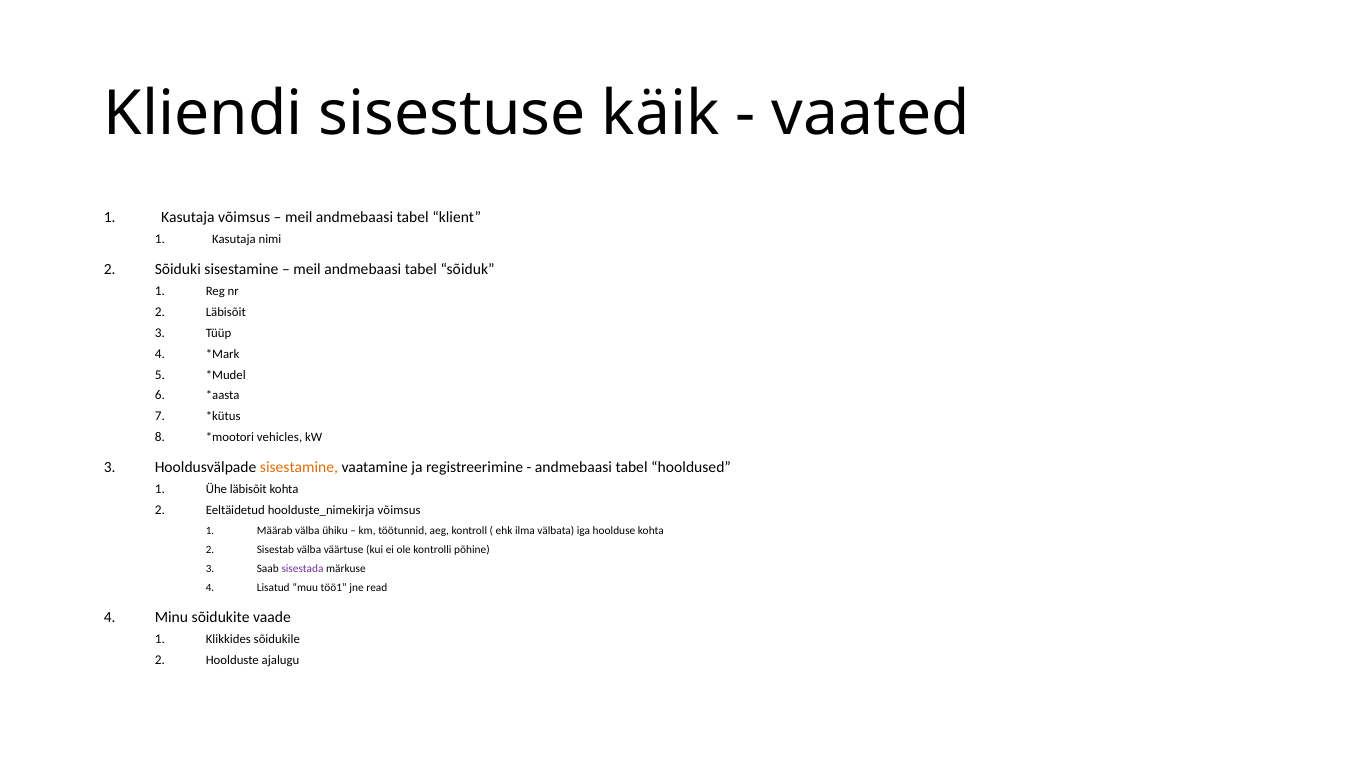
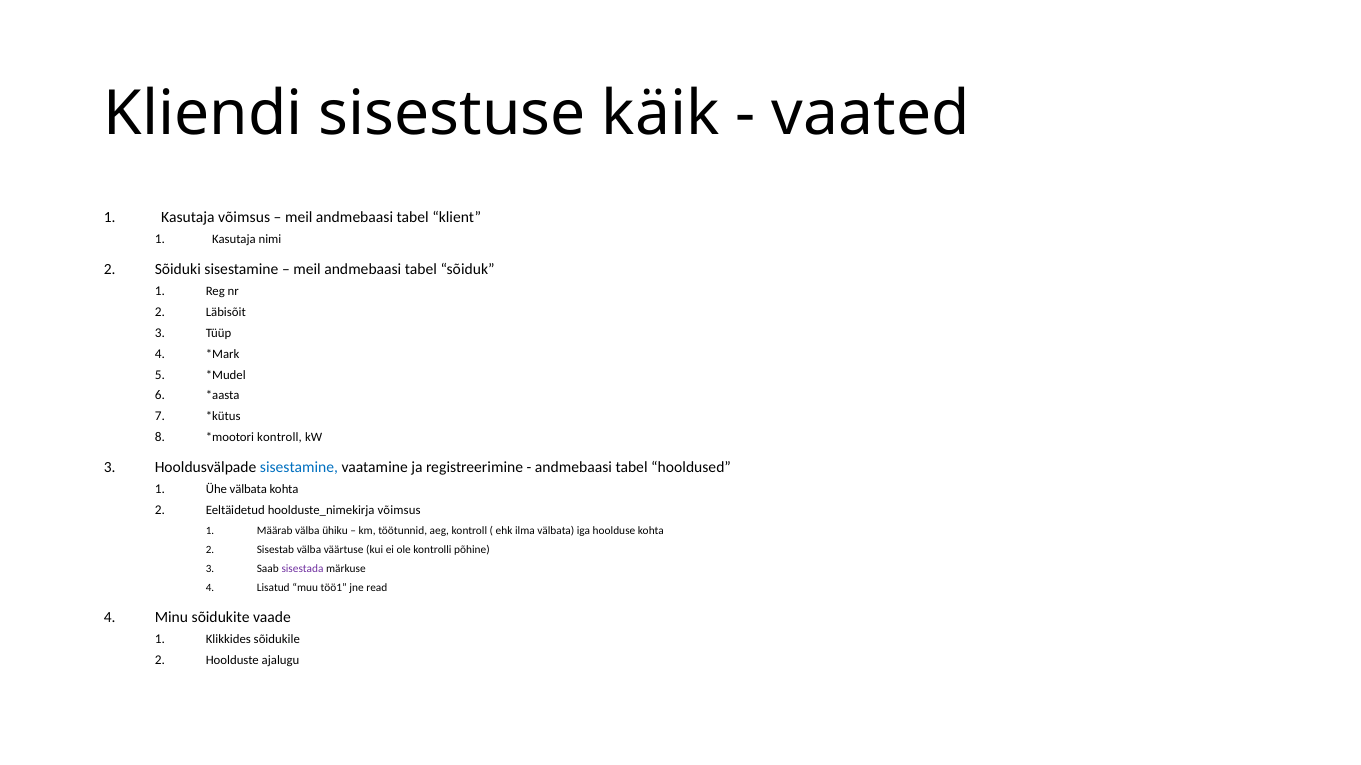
vehicles: vehicles -> kontroll (280, 438)
sisestamine colour: orange -> blue (299, 467)
Ühe läbisõit: läbisõit -> välbata (248, 490)
